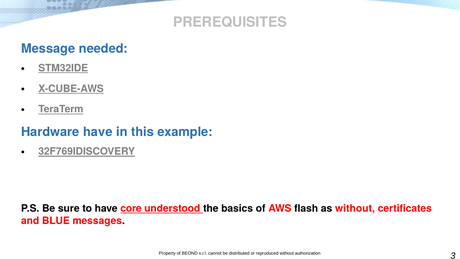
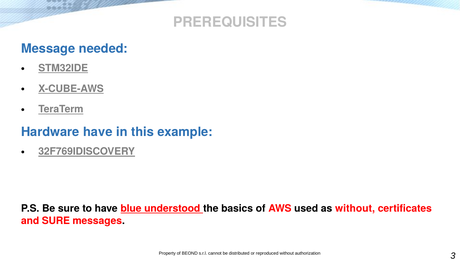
core: core -> blue (131, 208)
flash: flash -> used (306, 208)
and BLUE: BLUE -> SURE (56, 220)
